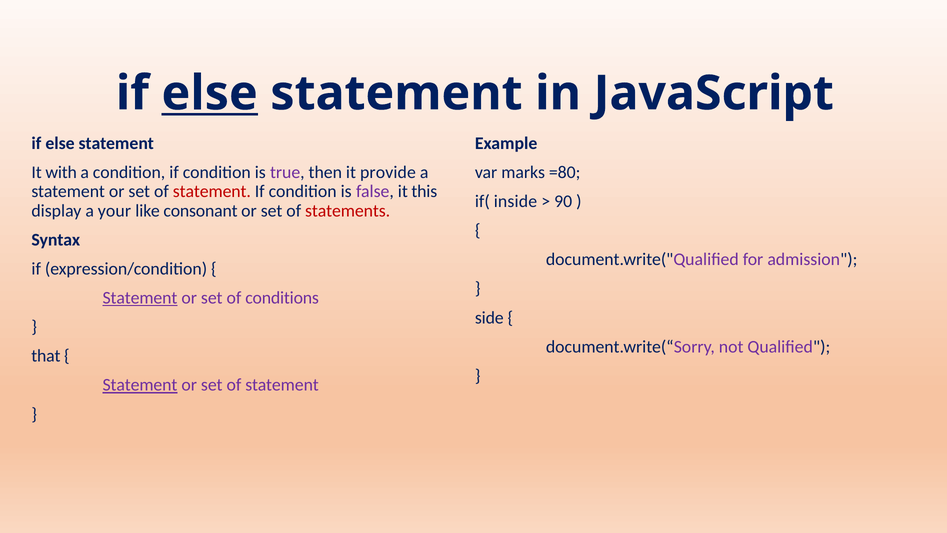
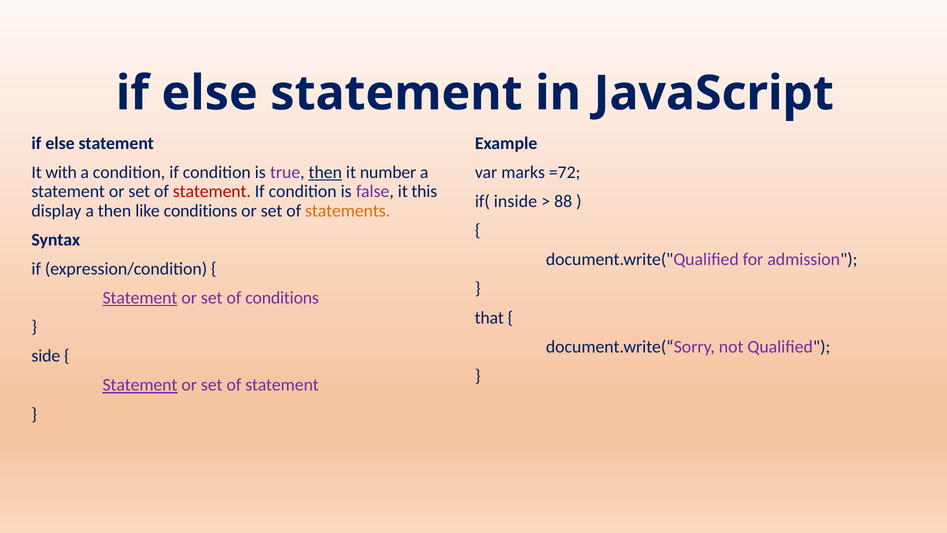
else underline: present -> none (210, 93)
then underline: none -> present (325, 172)
provide: provide -> number (388, 172)
=80: =80 -> =72 (565, 172)
90: 90 -> 88 (563, 201)
a your: your -> then (115, 211)
like consonant: consonant -> conditions (201, 211)
statements colour: red -> orange (348, 211)
side: side -> that (489, 317)
that: that -> side (46, 356)
